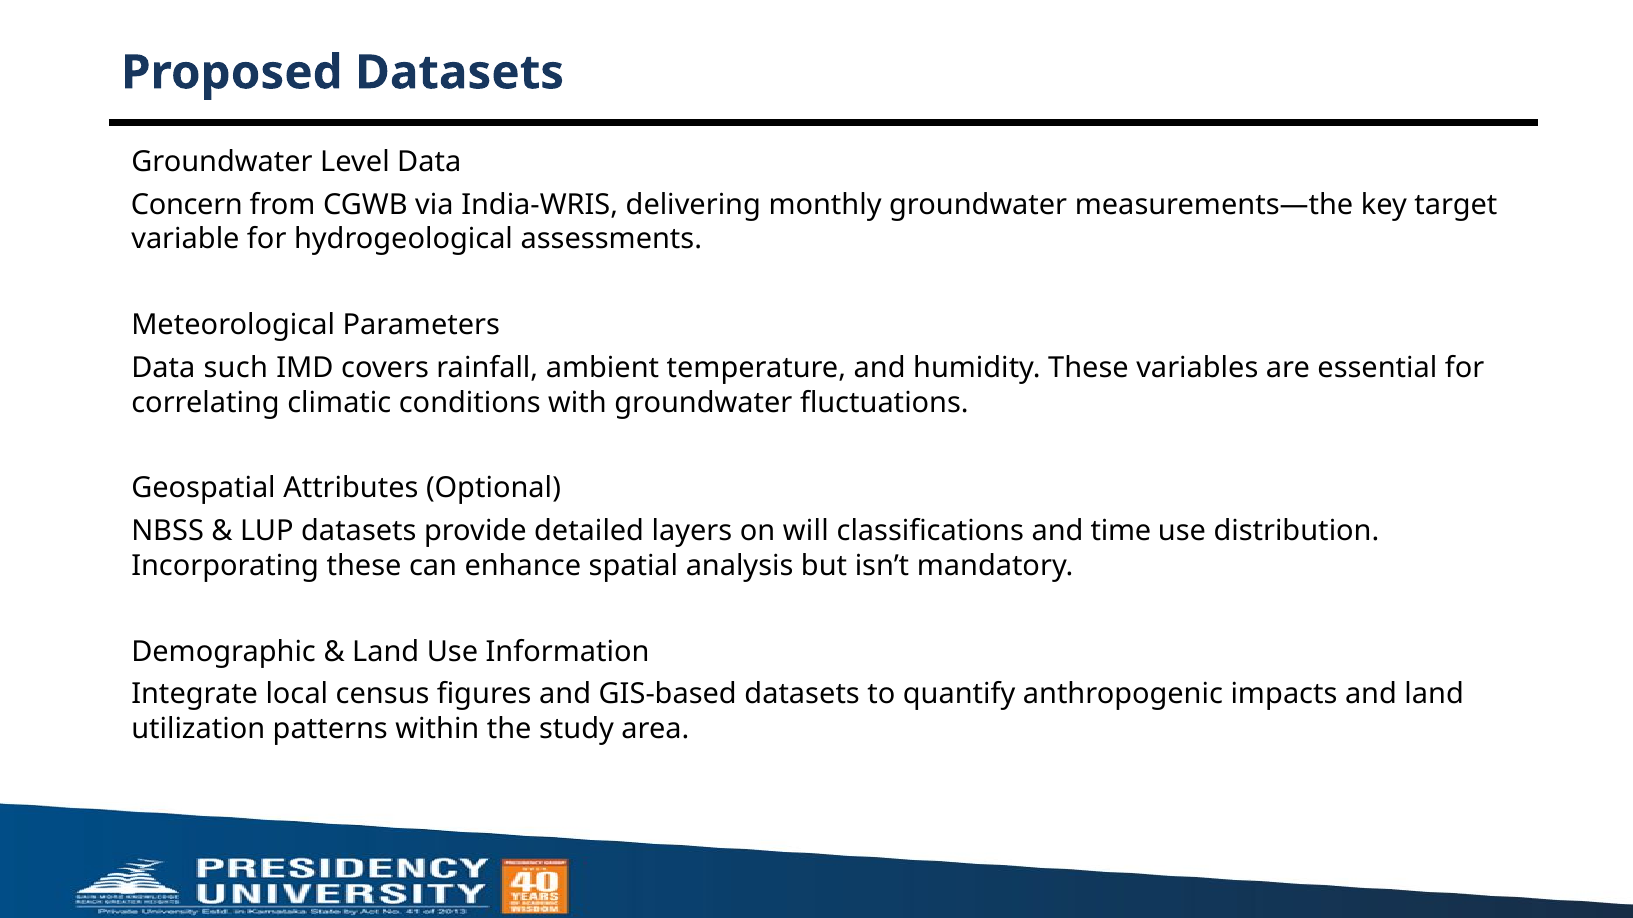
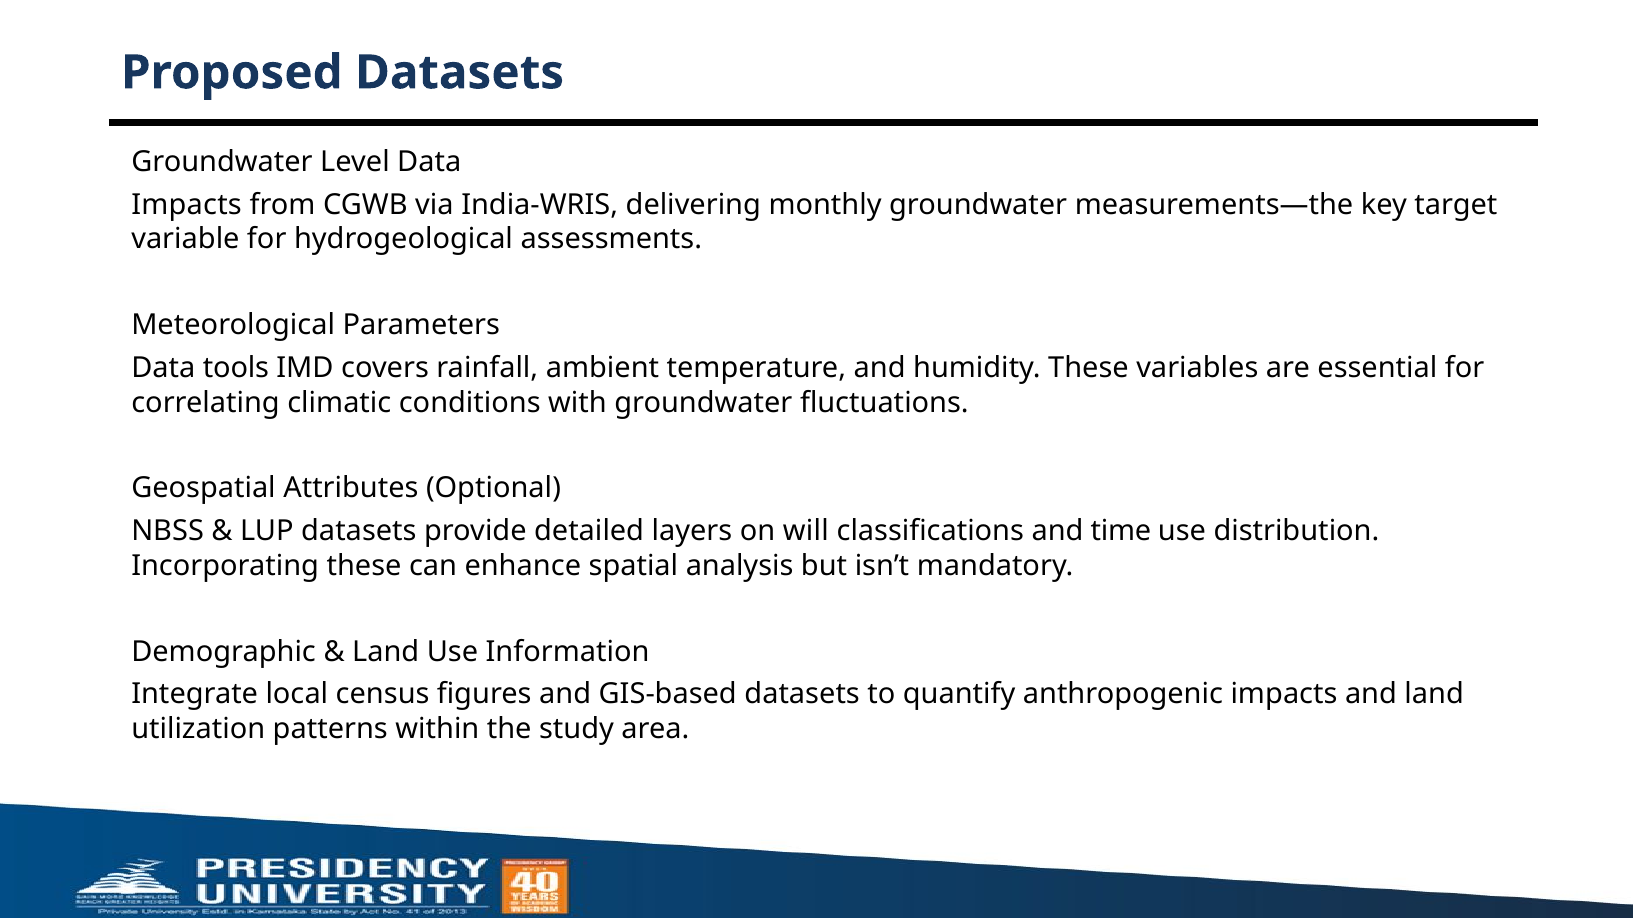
Concern: Concern -> Impacts (187, 205)
such: such -> tools (236, 368)
